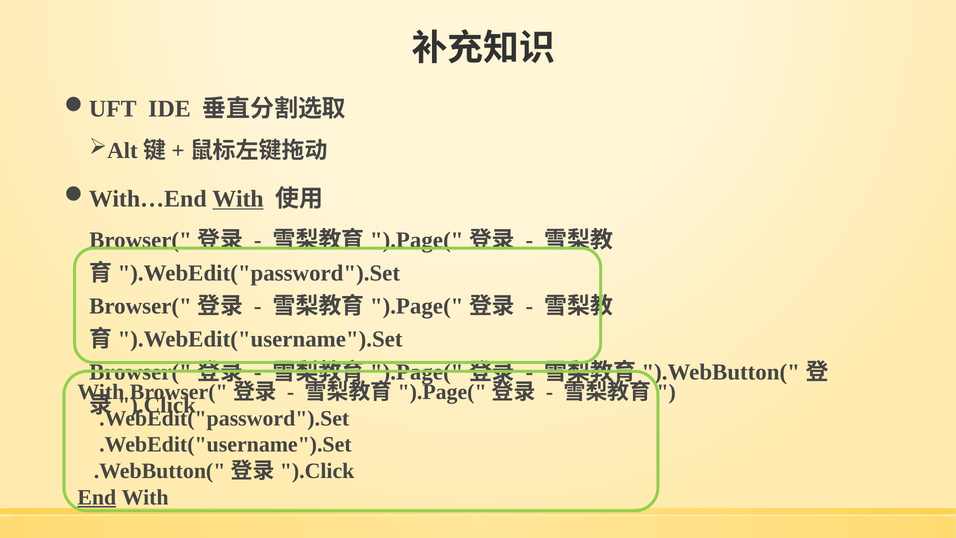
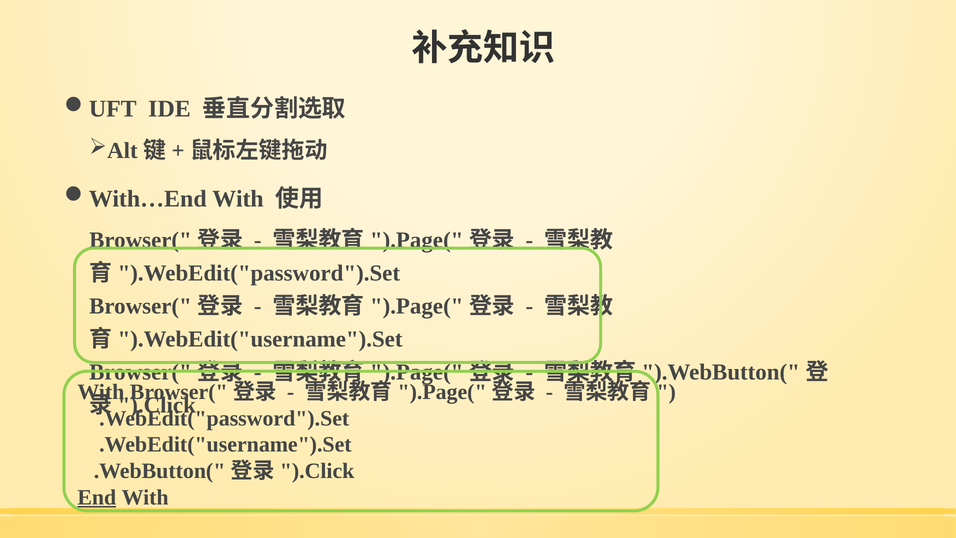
With underline: present -> none (238, 199)
